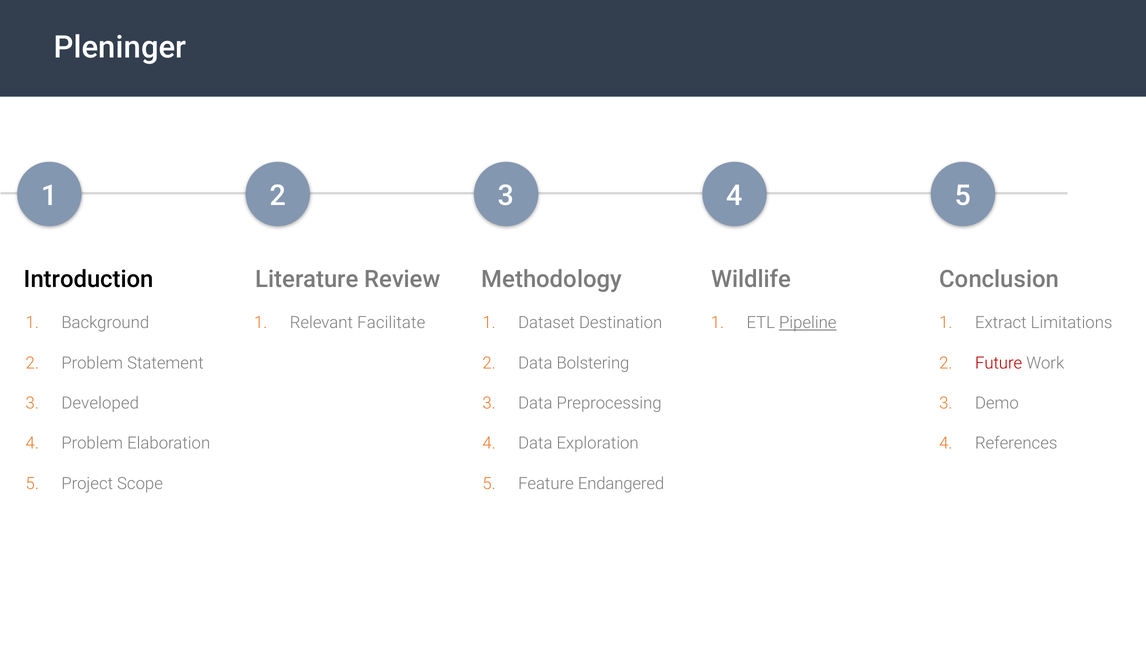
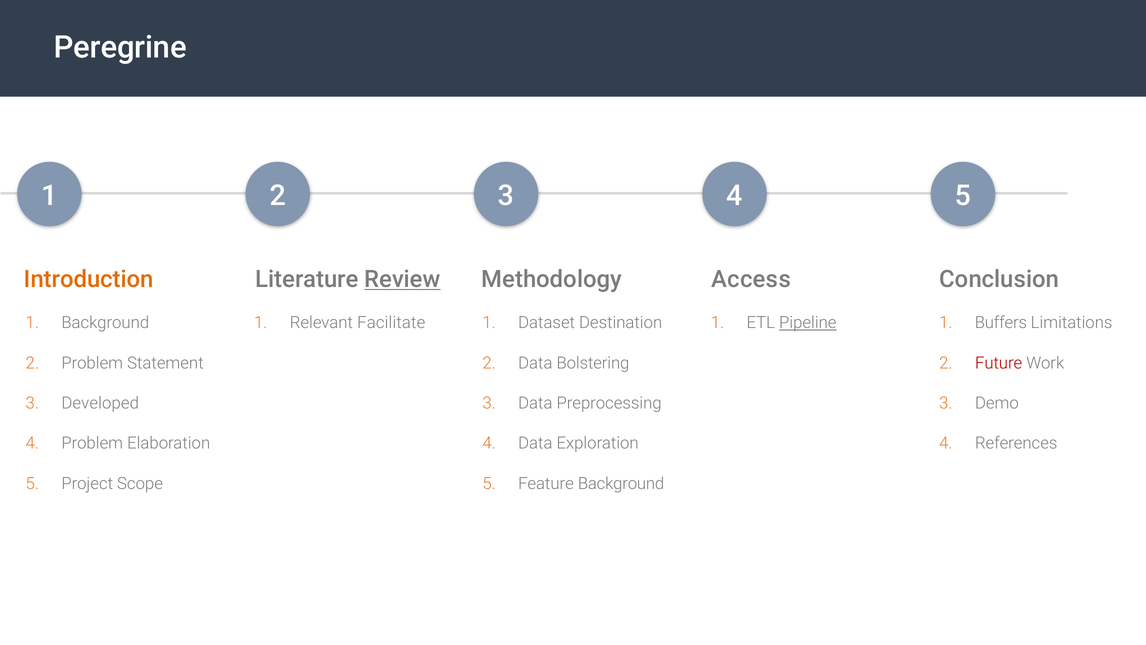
Pleninger: Pleninger -> Peregrine (120, 48)
Introduction colour: black -> orange (89, 279)
Review underline: none -> present (402, 279)
Wildlife: Wildlife -> Access (751, 279)
Extract: Extract -> Buffers (1001, 323)
Feature Endangered: Endangered -> Background (621, 483)
